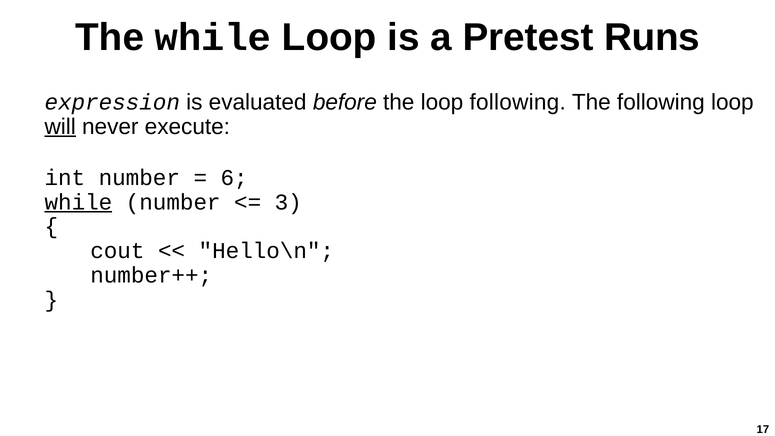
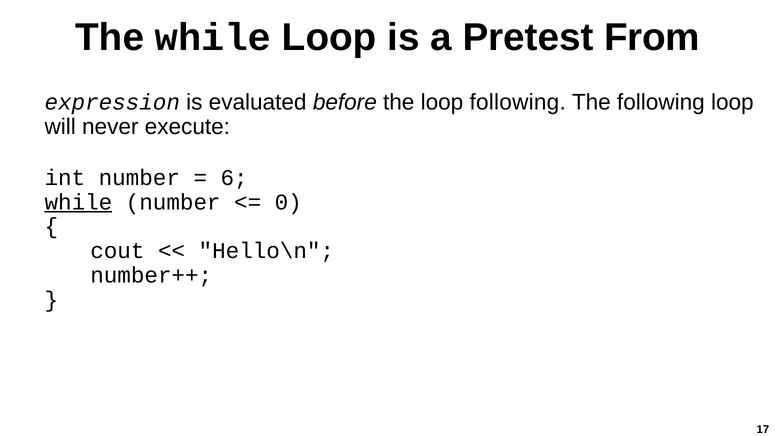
Runs: Runs -> From (652, 38)
will underline: present -> none (60, 127)
3: 3 -> 0 (288, 202)
